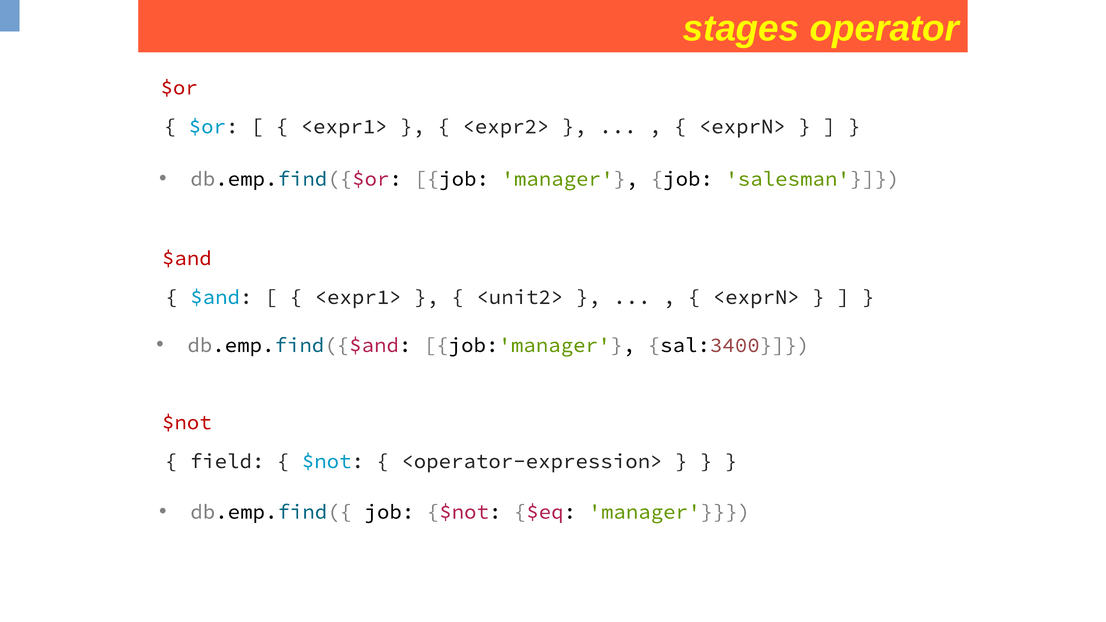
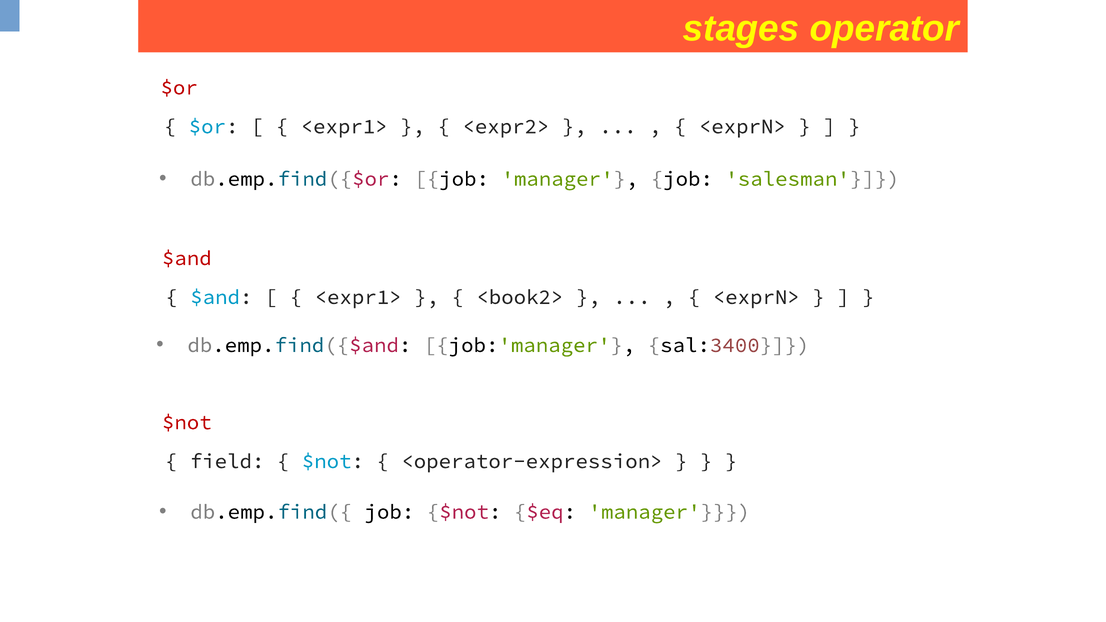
<unit2>: <unit2> -> <book2> (520, 297)
